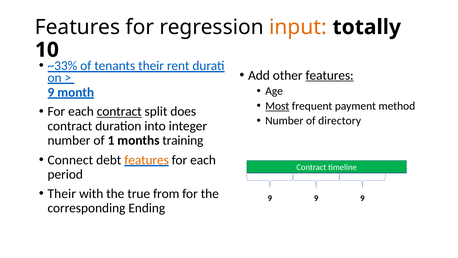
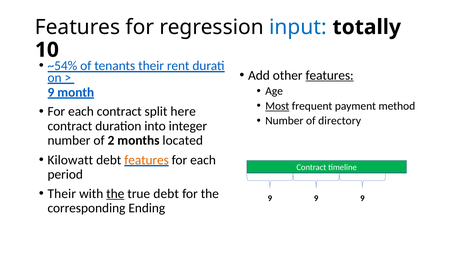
input colour: orange -> blue (298, 27)
~33%: ~33% -> ~54% (62, 66)
contract underline: present -> none (119, 111)
does: does -> here (183, 111)
1: 1 -> 2 (111, 140)
training: training -> located (183, 140)
Connect: Connect -> Kilowatt (70, 160)
the underline: none -> present (115, 193)
true from: from -> debt (166, 193)
